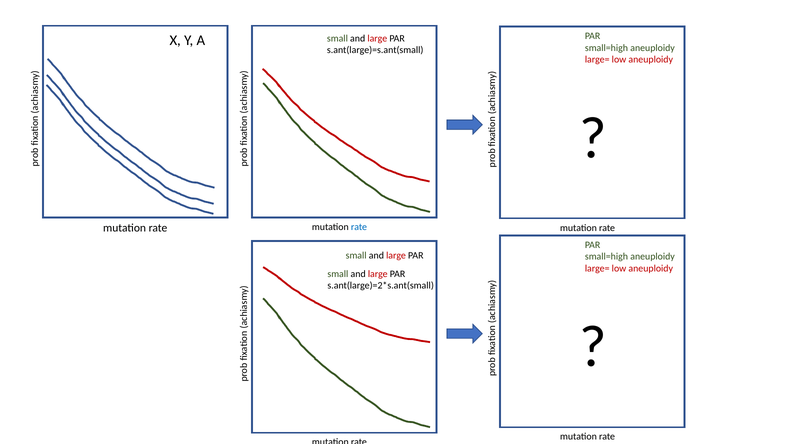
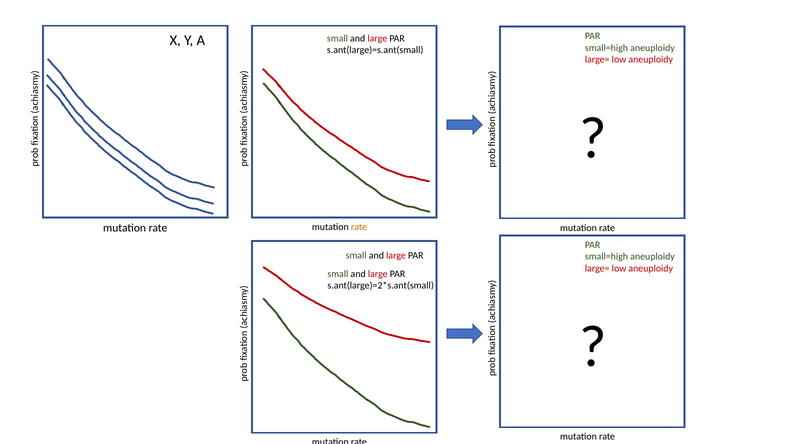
rate colour: blue -> orange (359, 227)
